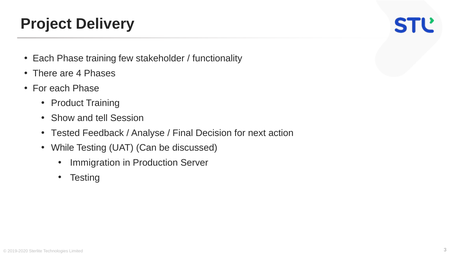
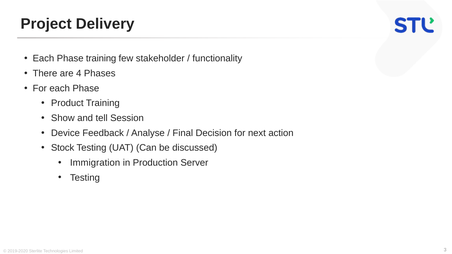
Tested: Tested -> Device (65, 133)
While: While -> Stock (63, 148)
